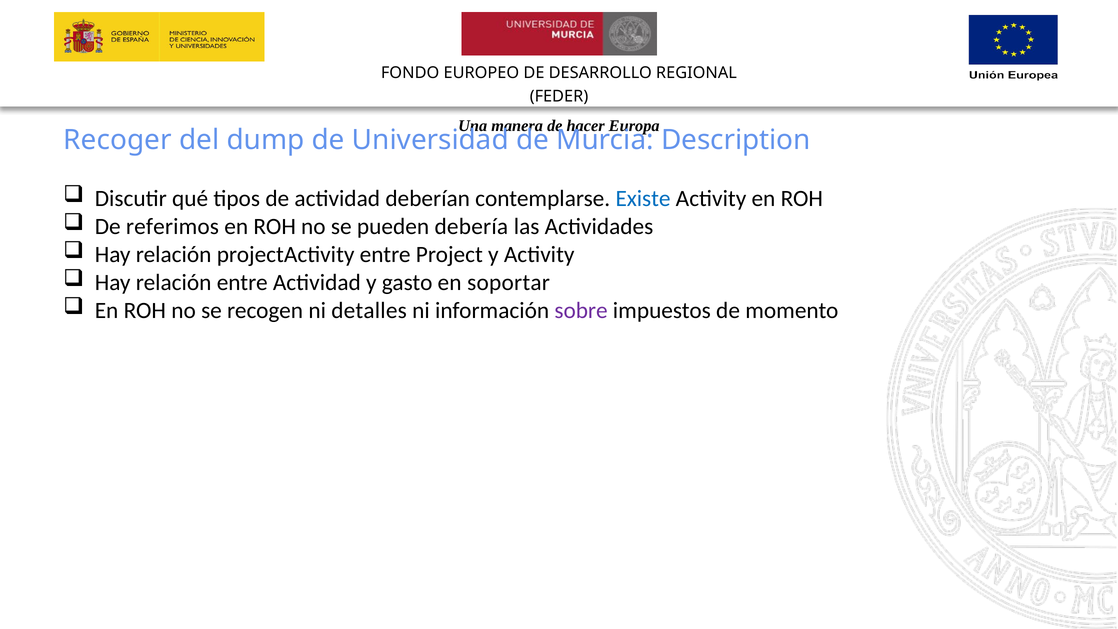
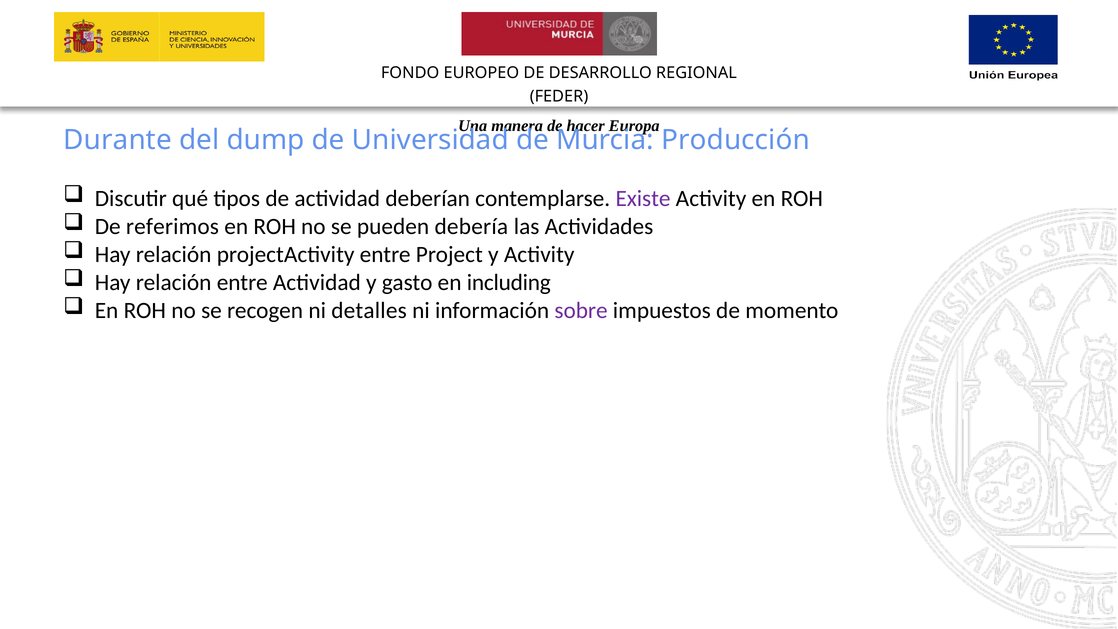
Recoger: Recoger -> Durante (118, 140)
Description: Description -> Producción (736, 140)
Existe colour: blue -> purple (643, 198)
soportar: soportar -> including (509, 282)
